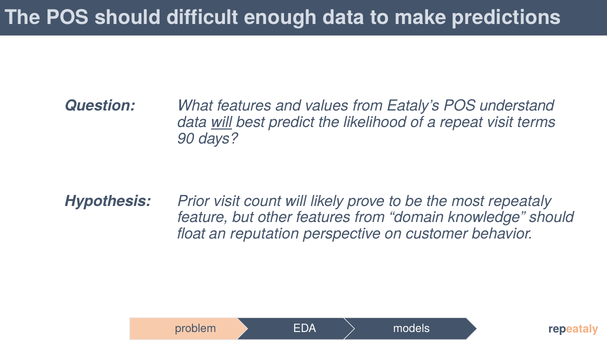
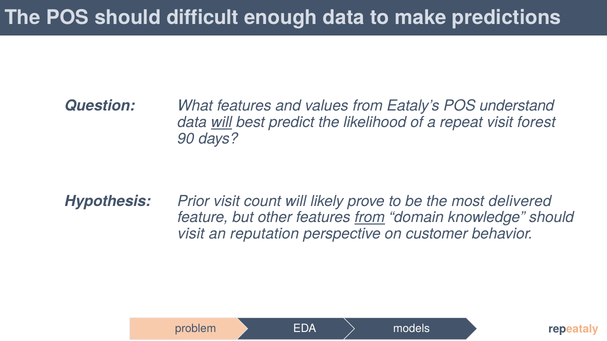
terms: terms -> forest (536, 122)
most repeataly: repeataly -> delivered (520, 201)
from underline: none -> present (370, 218)
float: float -> visit (191, 234)
